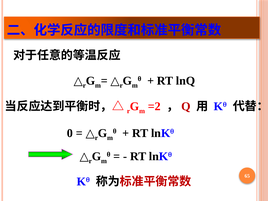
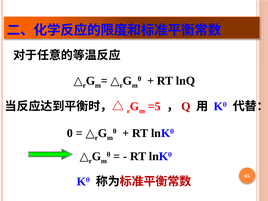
=2: =2 -> =5 (154, 106)
